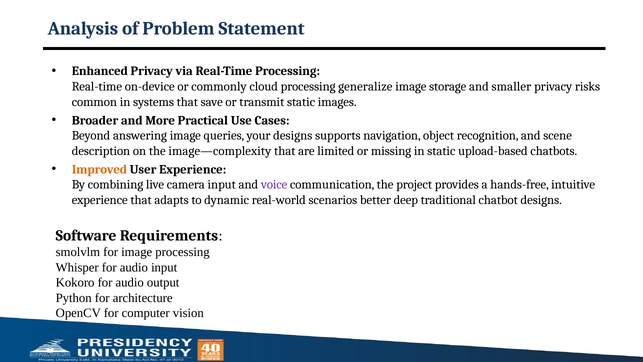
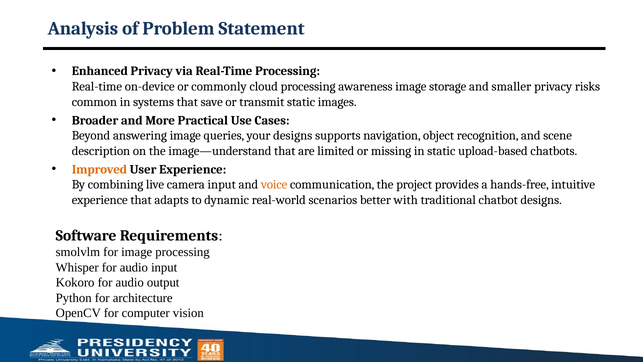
generalize: generalize -> awareness (365, 86)
image—complexity: image—complexity -> image—understand (220, 151)
voice colour: purple -> orange (274, 184)
deep: deep -> with (406, 200)
